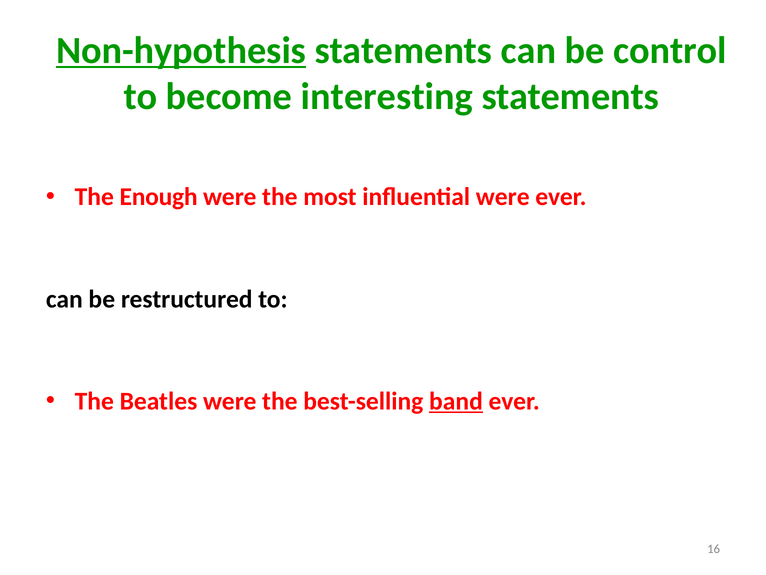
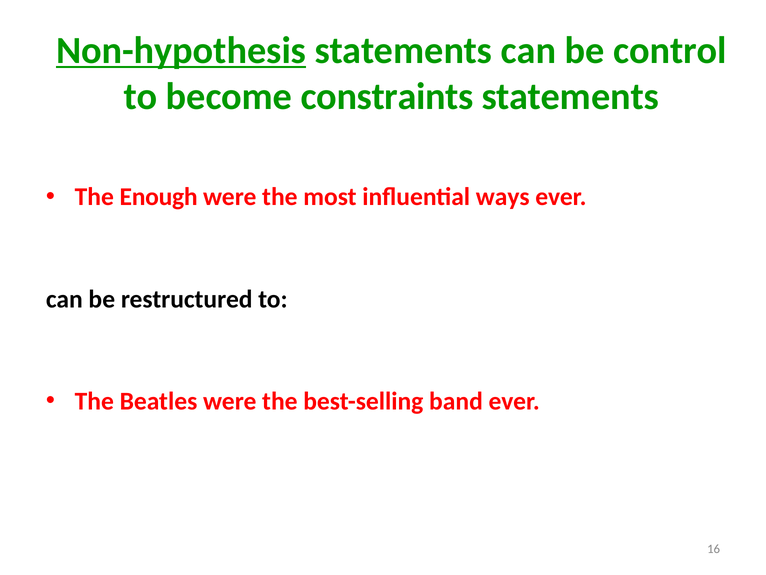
interesting: interesting -> constraints (387, 97)
influential were: were -> ways (503, 197)
band underline: present -> none (456, 401)
